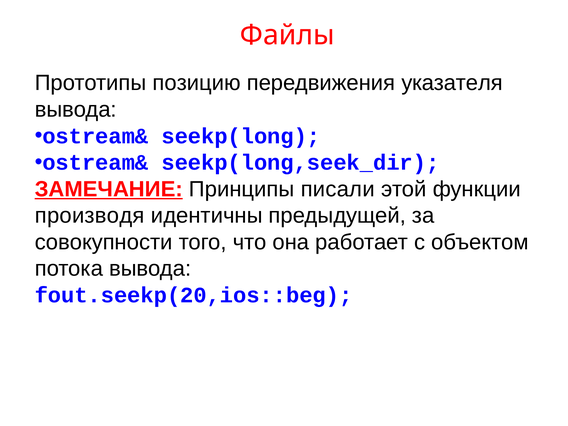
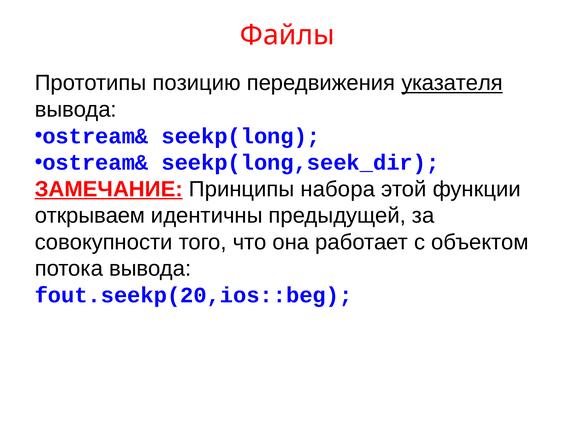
указателя underline: none -> present (452, 83)
писали: писали -> набора (338, 189)
производя: производя -> открываем (90, 216)
